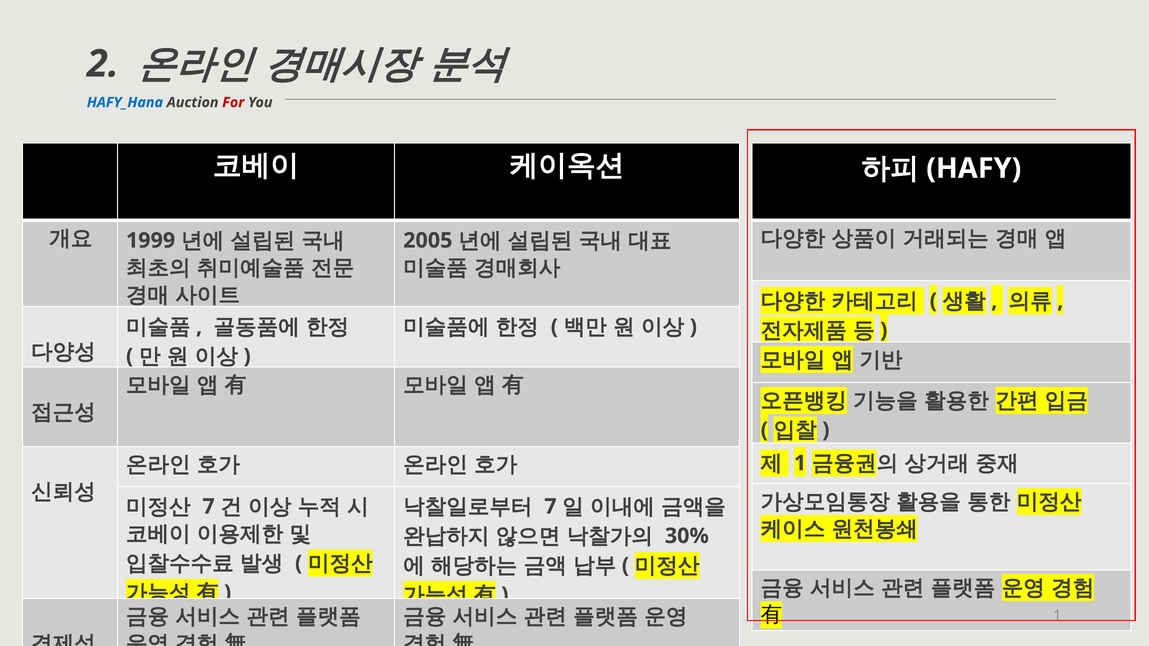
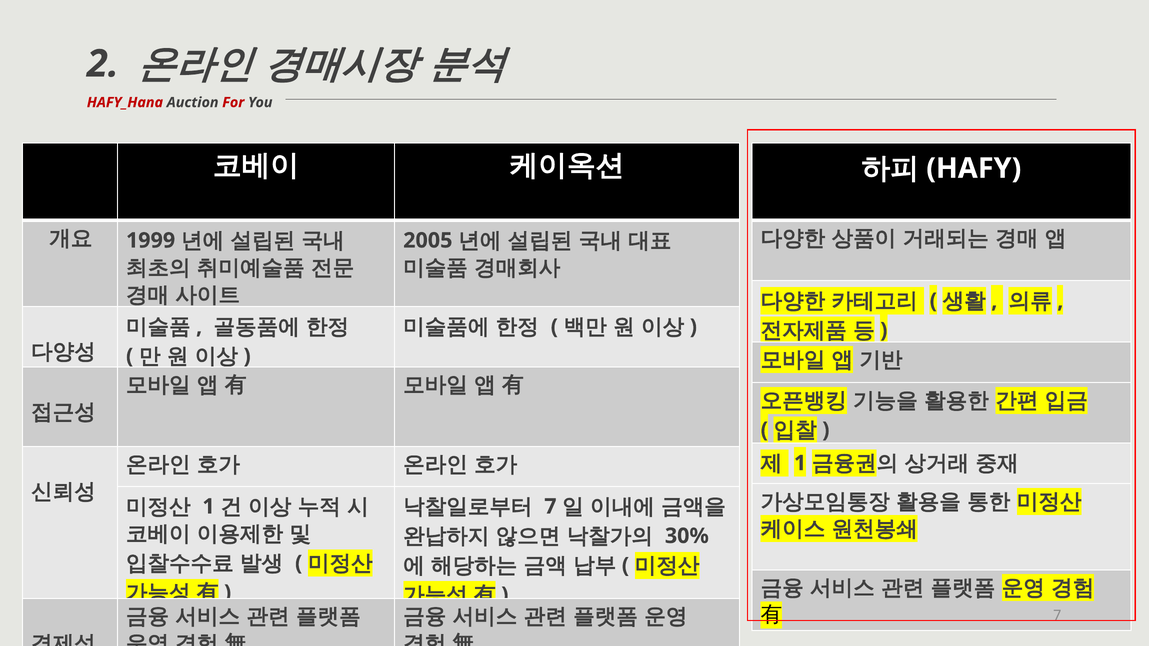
HAFY_Hana colour: blue -> red (125, 102)
7: 7 -> 1 (209, 507)
1: 1 -> 7 (1057, 616)
